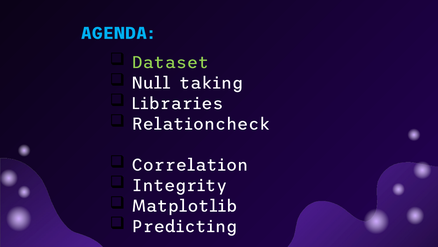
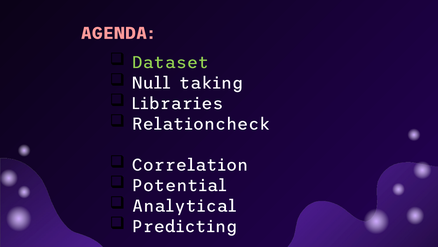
AGENDA colour: light blue -> pink (118, 33)
Integrity: Integrity -> Potential (179, 185)
Matplotlib: Matplotlib -> Analytical (184, 205)
